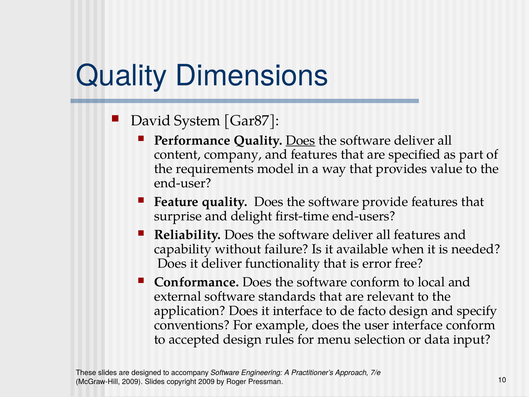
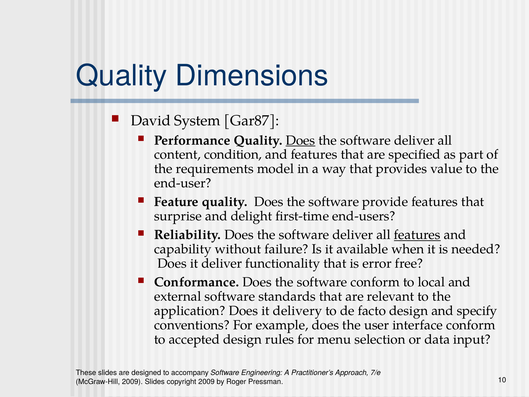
company: company -> condition (233, 155)
features underline: none -> present (417, 235)
it interface: interface -> delivery (297, 311)
